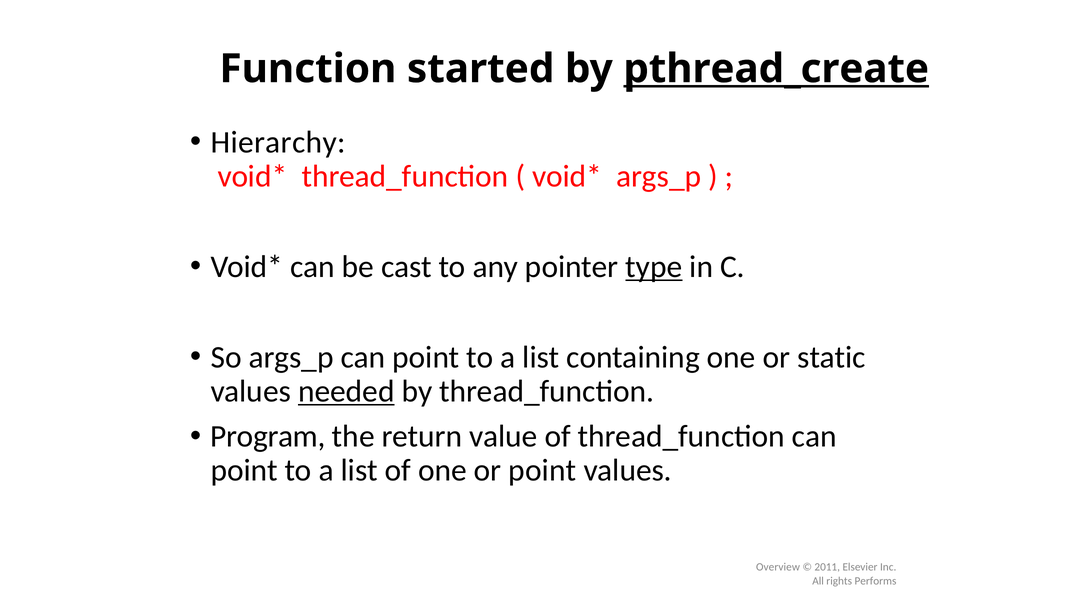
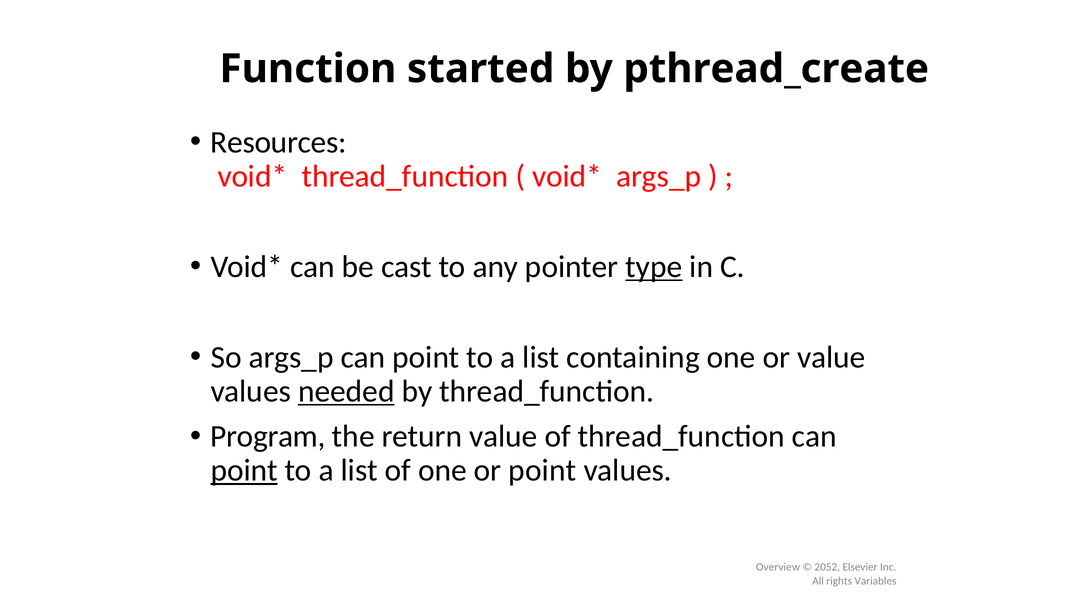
pthread_create underline: present -> none (776, 69)
Hierarchy: Hierarchy -> Resources (278, 142)
or static: static -> value (831, 358)
point underline: none -> present (244, 471)
2011: 2011 -> 2052 (827, 568)
Performs: Performs -> Variables (876, 581)
